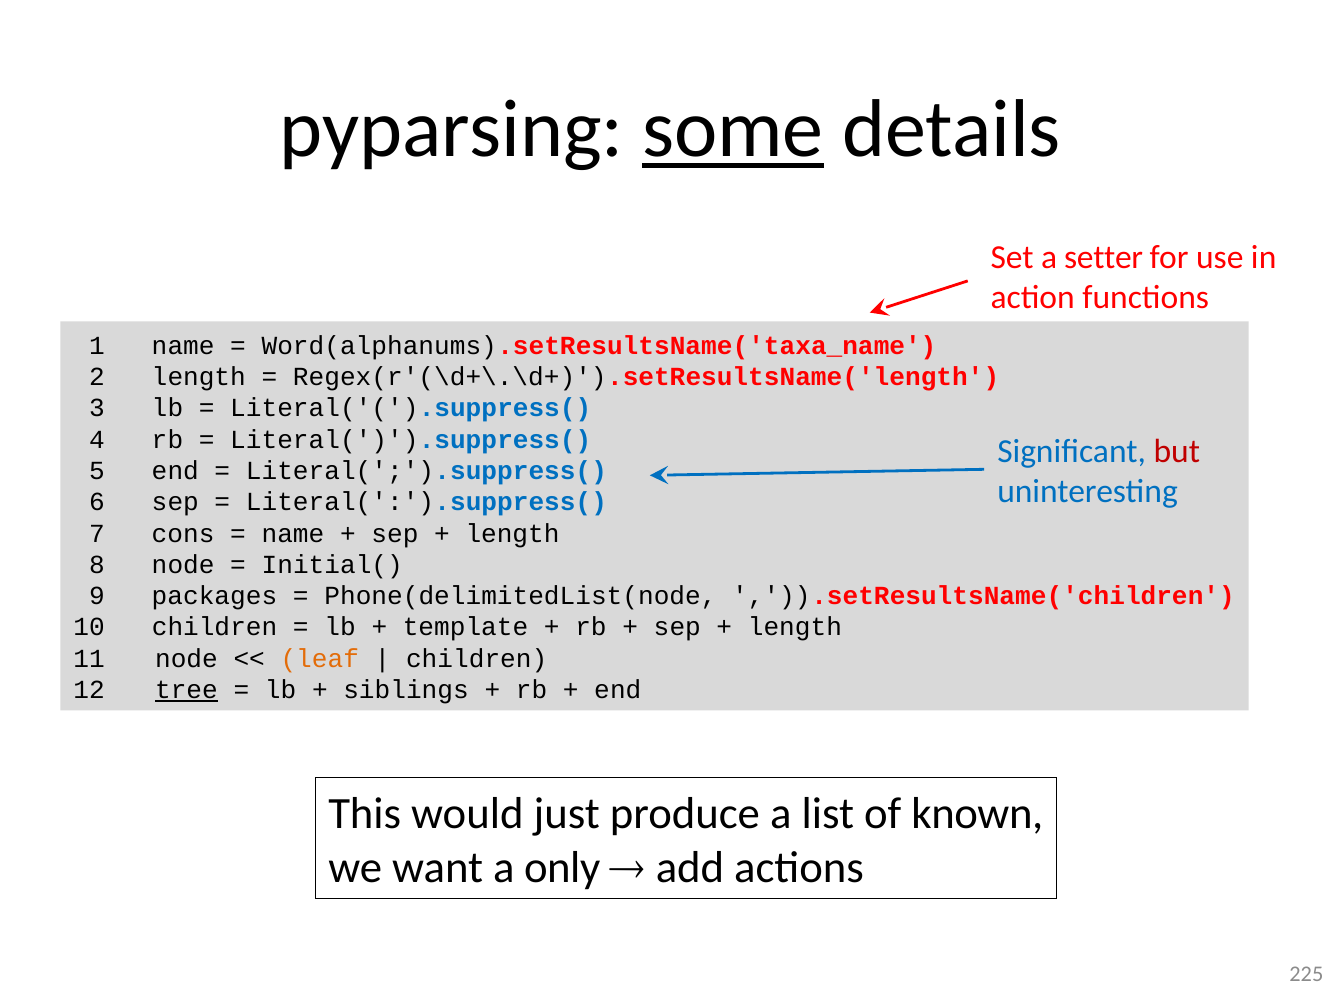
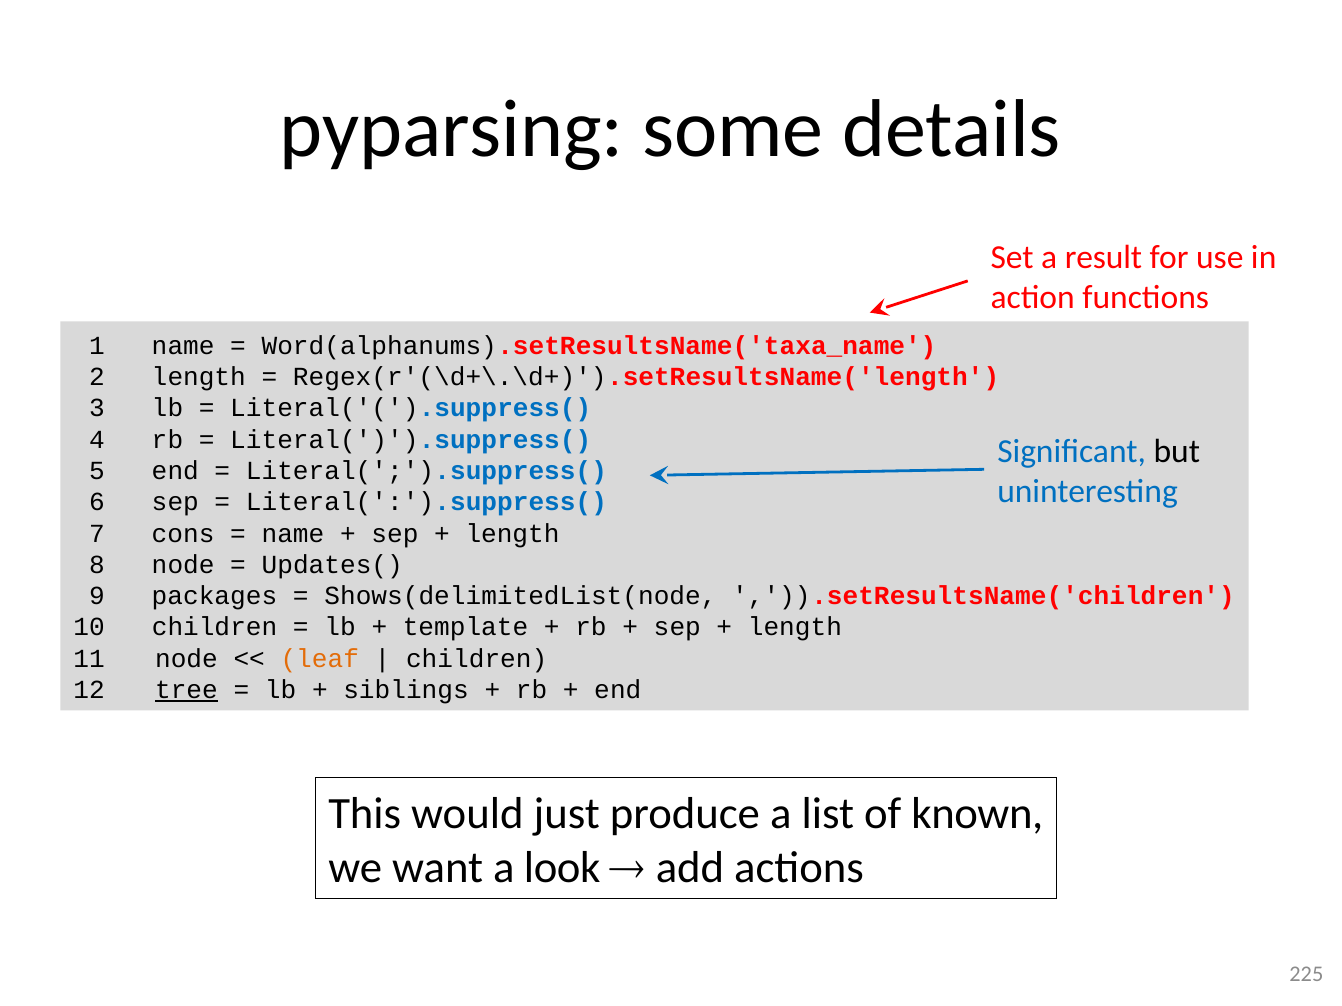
some underline: present -> none (733, 130)
setter: setter -> result (1104, 257)
but colour: red -> black (1177, 452)
Initial(: Initial( -> Updates( (332, 565)
Phone(delimitedList(node: Phone(delimitedList(node -> Shows(delimitedList(node (520, 596)
only: only -> look (562, 868)
